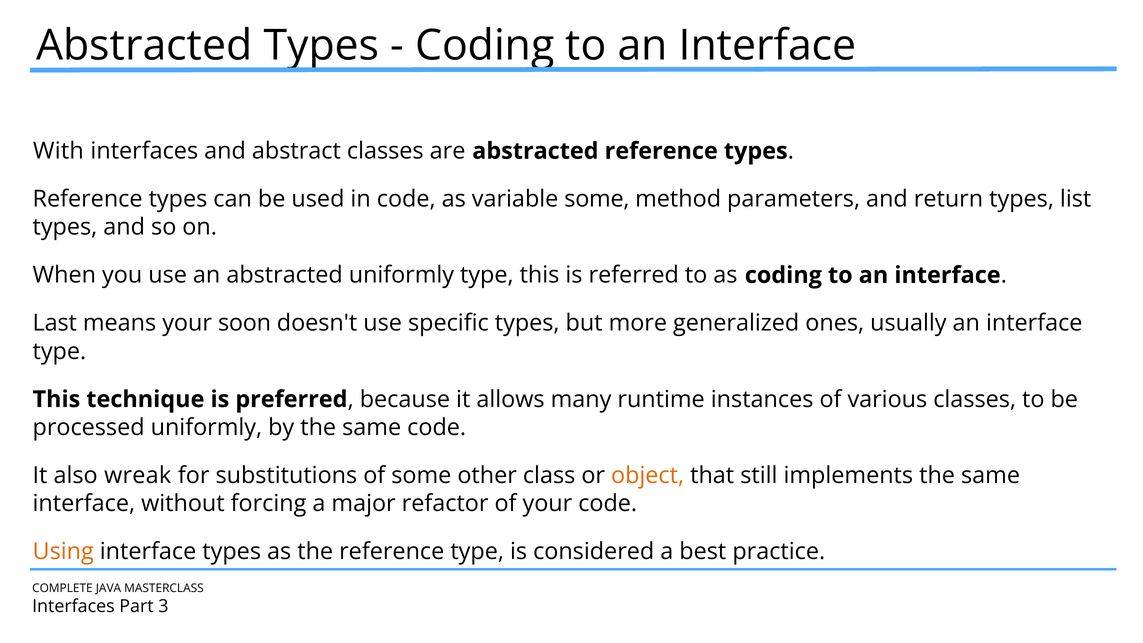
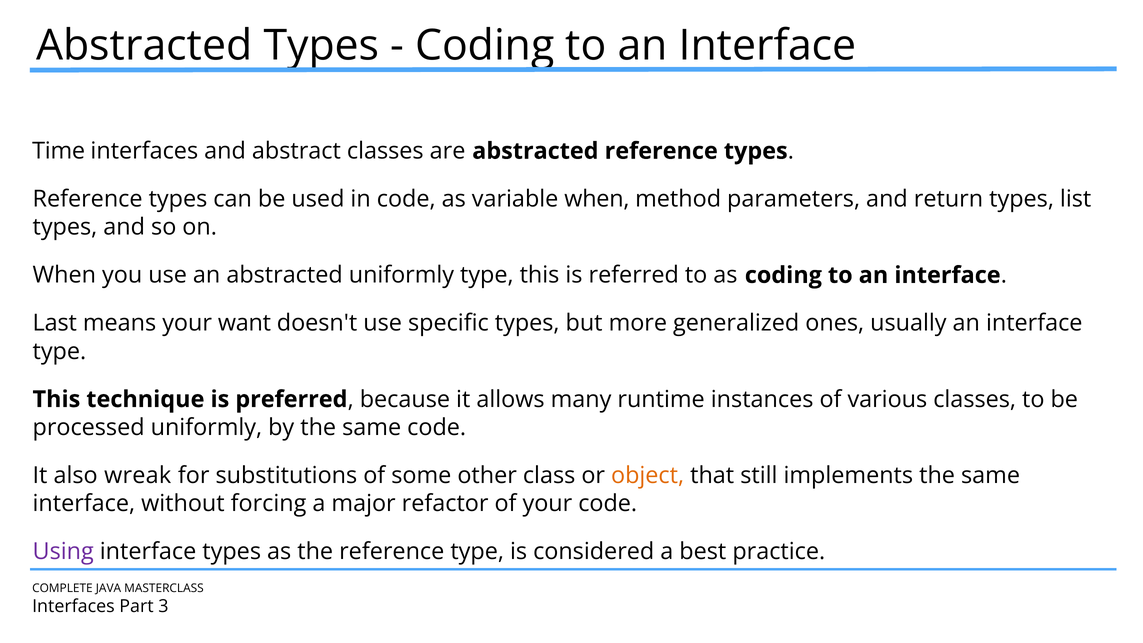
With: With -> Time (59, 151)
variable some: some -> when (597, 199)
soon: soon -> want (245, 323)
Using colour: orange -> purple (63, 552)
